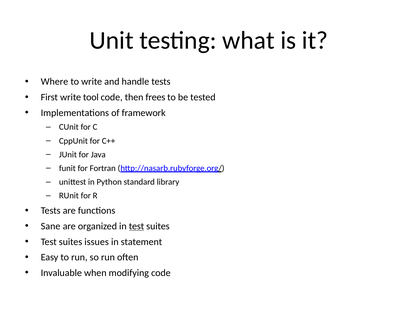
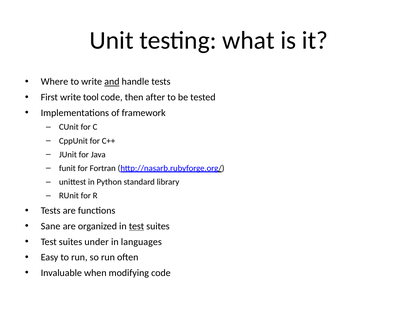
and underline: none -> present (112, 82)
frees: frees -> after (155, 97)
issues: issues -> under (97, 242)
statement: statement -> languages (141, 242)
